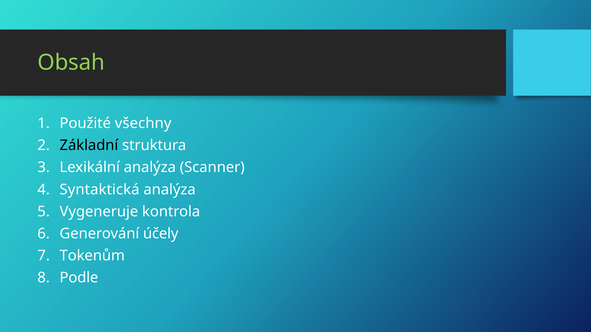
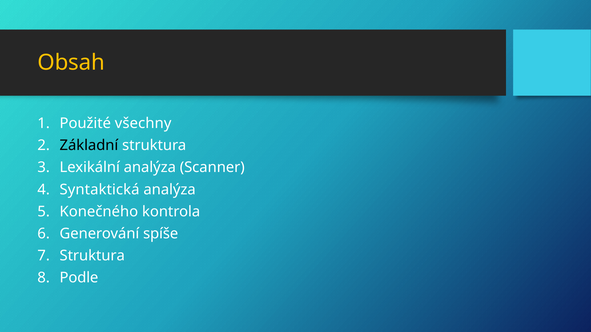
Obsah colour: light green -> yellow (71, 63)
Vygeneruje: Vygeneruje -> Konečného (99, 212)
účely: účely -> spíše (161, 234)
Tokenům: Tokenům -> Struktura (92, 256)
